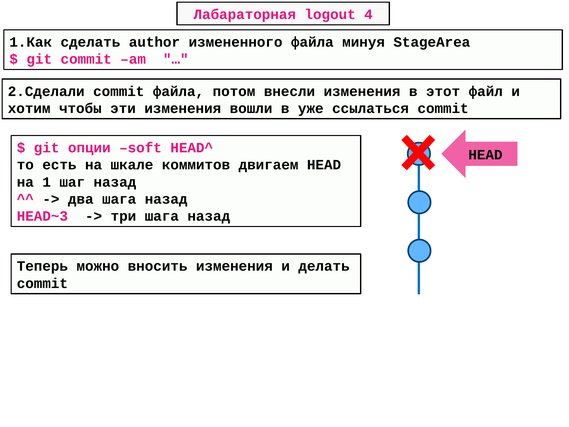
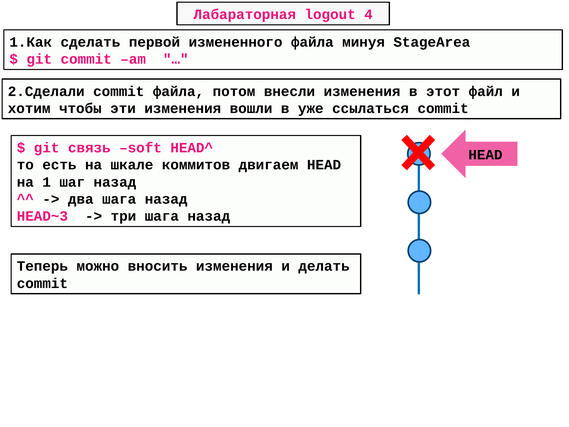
author: author -> первой (154, 42)
опции: опции -> связь (89, 148)
